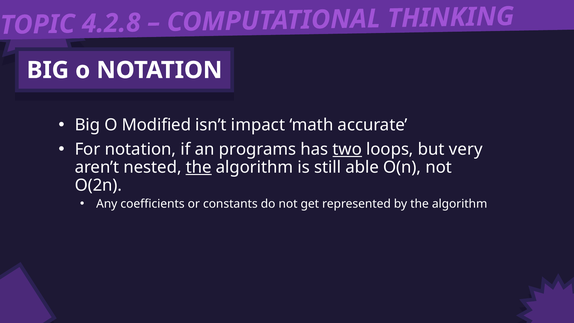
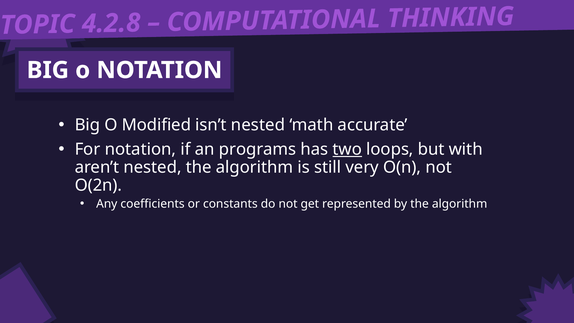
isn’t impact: impact -> nested (258, 125)
very: very -> with (466, 149)
the underline: present -> none (199, 167)
able: able -> very (362, 167)
